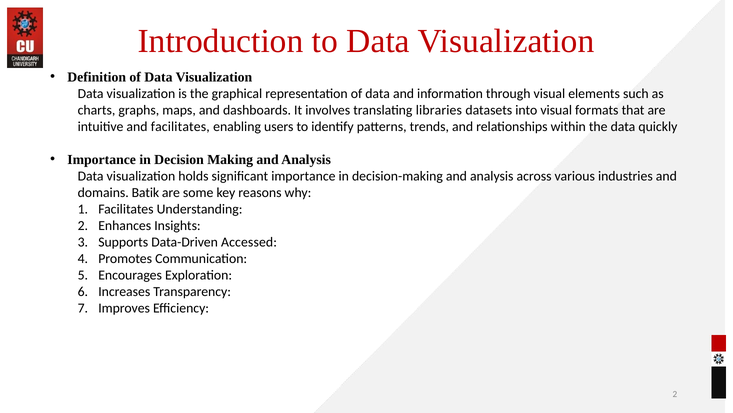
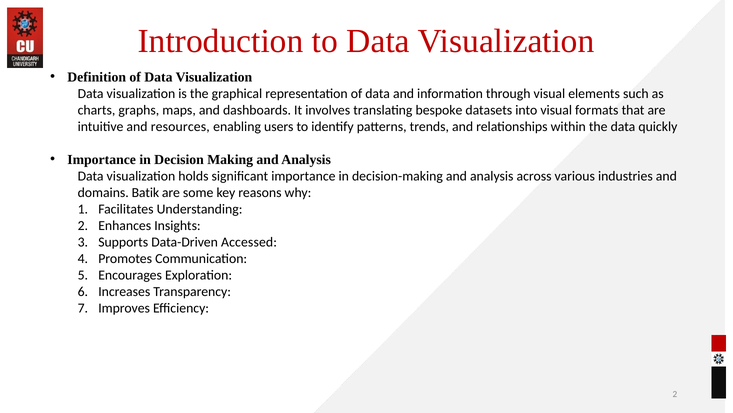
libraries: libraries -> bespoke (439, 110)
and facilitates: facilitates -> resources (180, 126)
